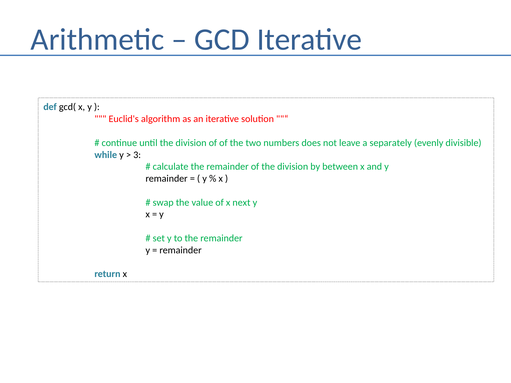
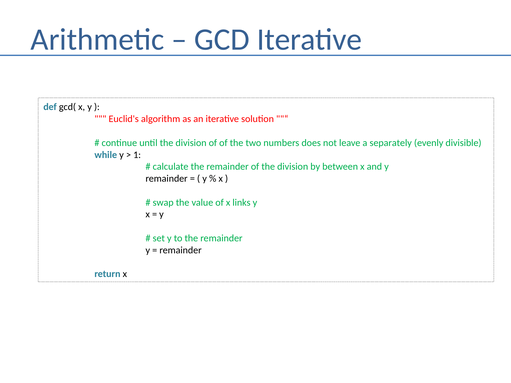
3: 3 -> 1 (137, 155)
next: next -> links (241, 203)
